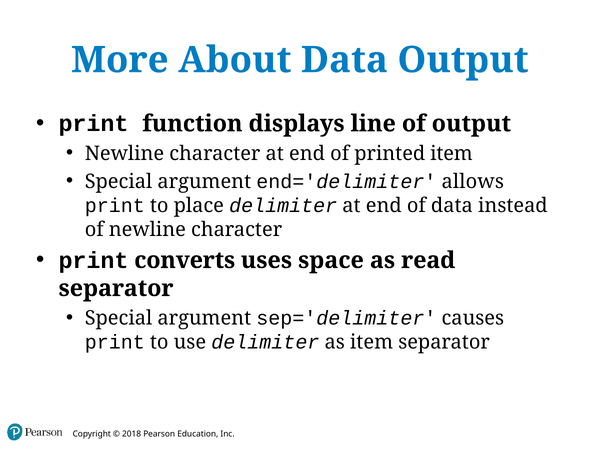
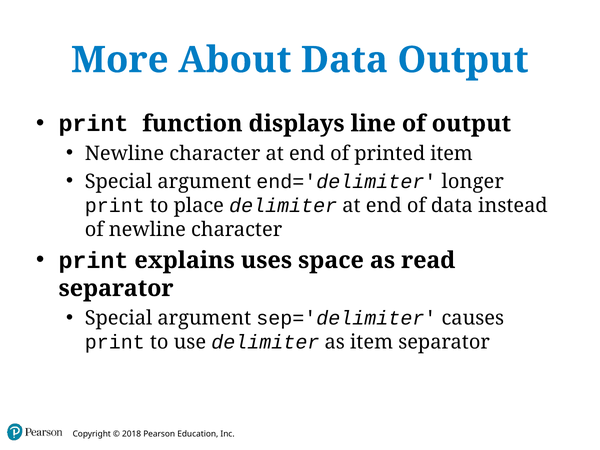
allows: allows -> longer (473, 181)
converts: converts -> explains (185, 260)
